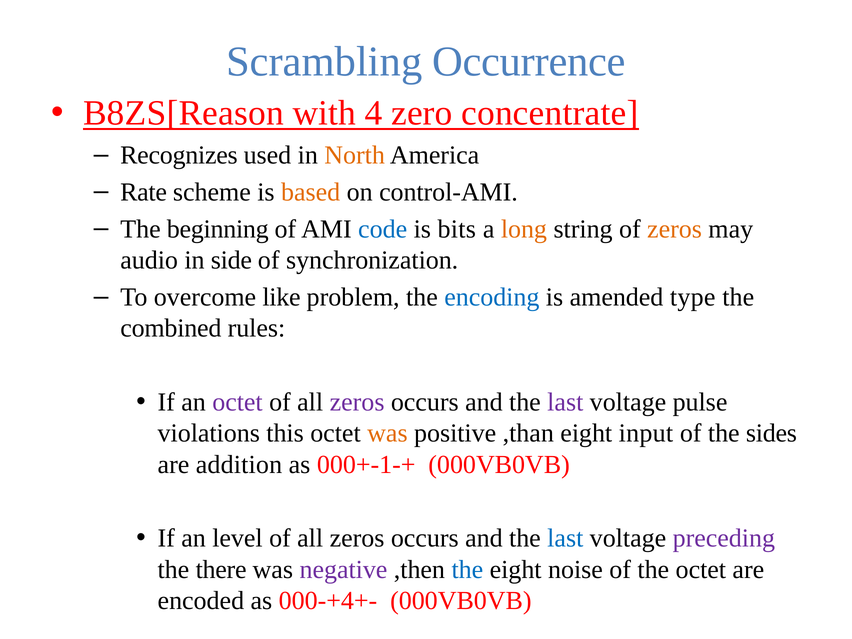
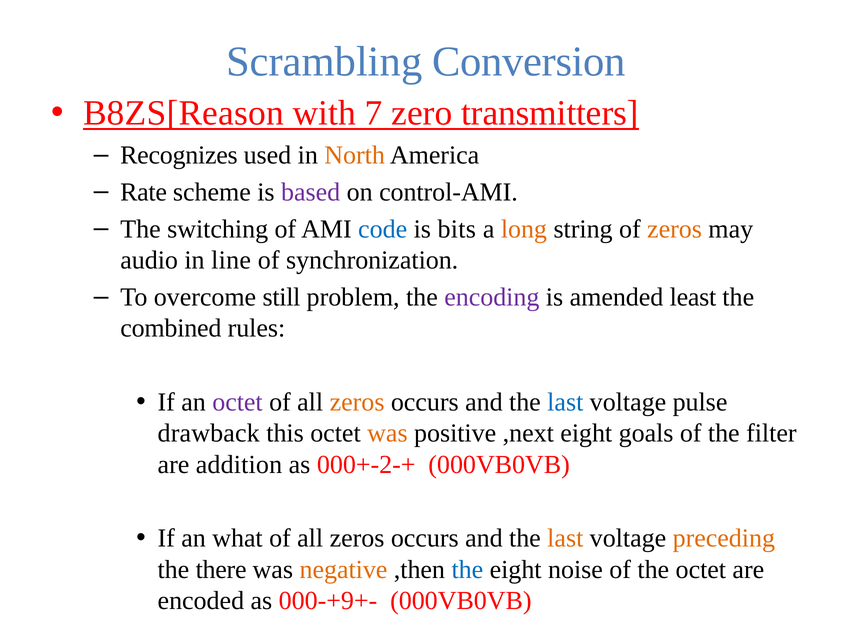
Occurrence: Occurrence -> Conversion (529, 62)
4: 4 -> 7 (374, 113)
concentrate: concentrate -> transmitters (550, 113)
based colour: orange -> purple (311, 192)
beginning: beginning -> switching (218, 229)
side: side -> line (231, 260)
like: like -> still (281, 297)
encoding colour: blue -> purple (492, 297)
type: type -> least (693, 297)
zeros colour: purple -> orange (357, 402)
last colour: purple -> blue (565, 402)
violations: violations -> drawback (209, 433)
,than: ,than -> ,next (528, 433)
input: input -> goals (646, 433)
sides: sides -> filter (771, 433)
000+-1-+: 000+-1-+ -> 000+-2-+ (366, 465)
level: level -> what (238, 538)
last colour: blue -> orange (565, 538)
preceding colour: purple -> orange (724, 538)
negative colour: purple -> orange (343, 570)
000-+4+-: 000-+4+- -> 000-+9+- (328, 601)
